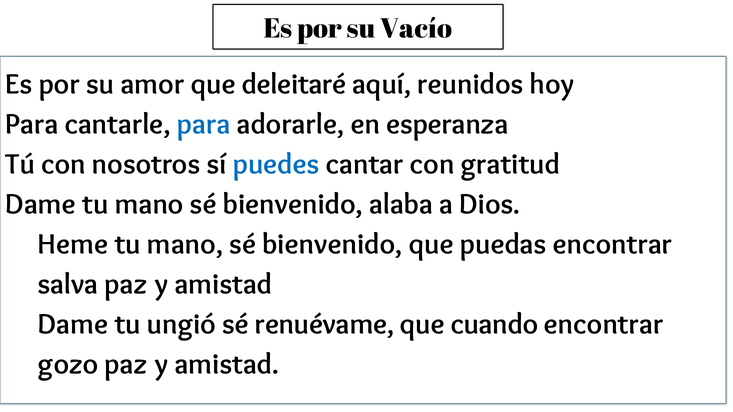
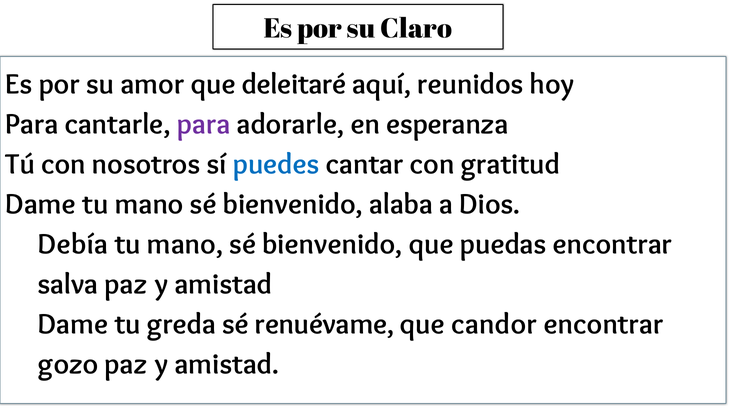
Vacío: Vacío -> Claro (416, 29)
para colour: blue -> purple (204, 124)
Heme: Heme -> Debía (73, 244)
ungió: ungió -> greda (182, 324)
cuando: cuando -> candor (494, 324)
